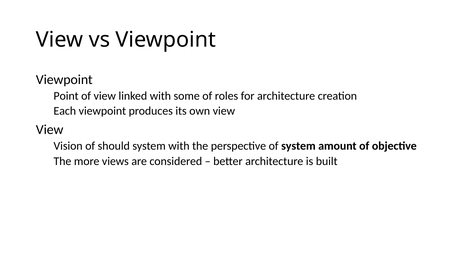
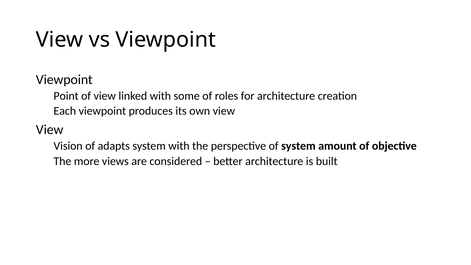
should: should -> adapts (114, 146)
